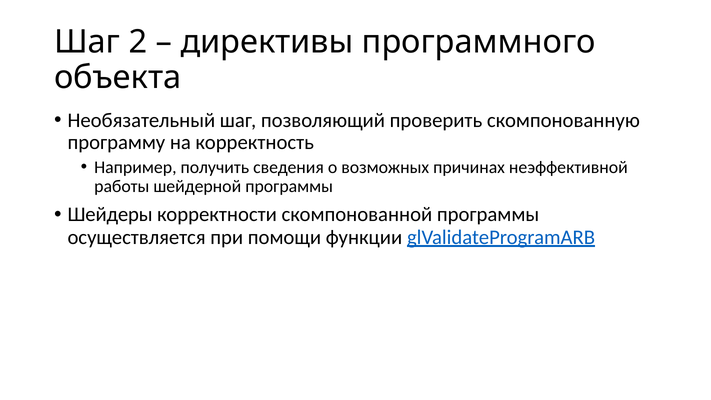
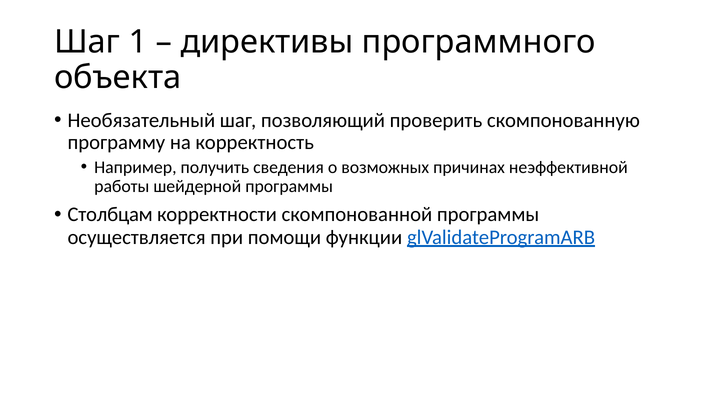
2: 2 -> 1 (138, 42)
Шейдеры: Шейдеры -> Столбцам (110, 214)
